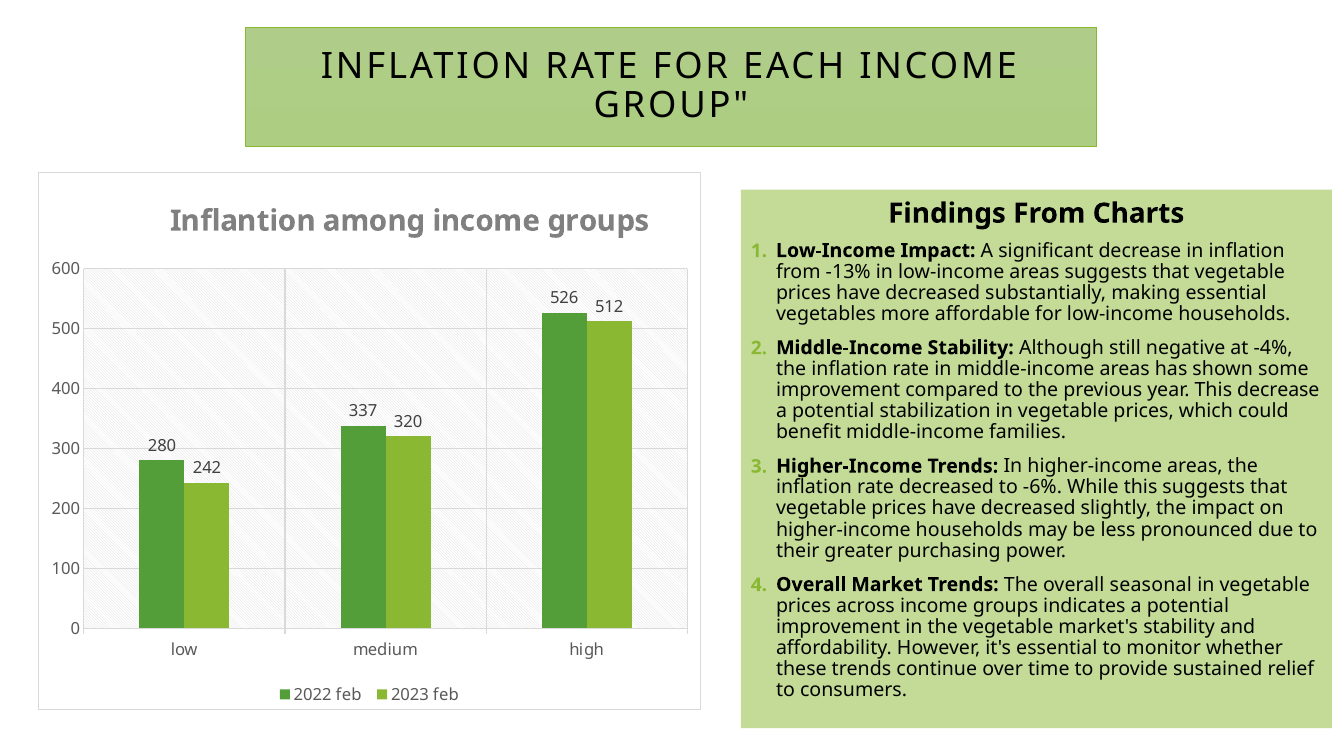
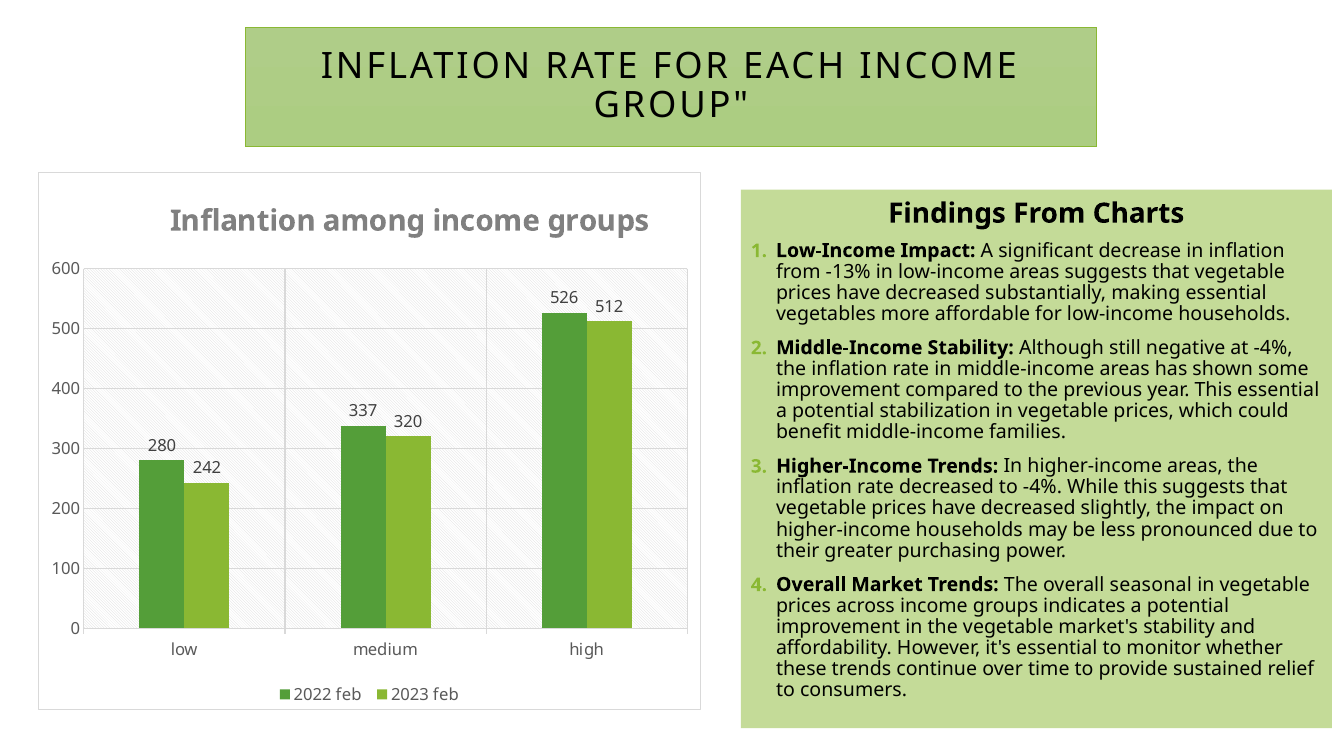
This decrease: decrease -> essential (1278, 390)
to -6%: -6% -> -4% (1042, 487)
